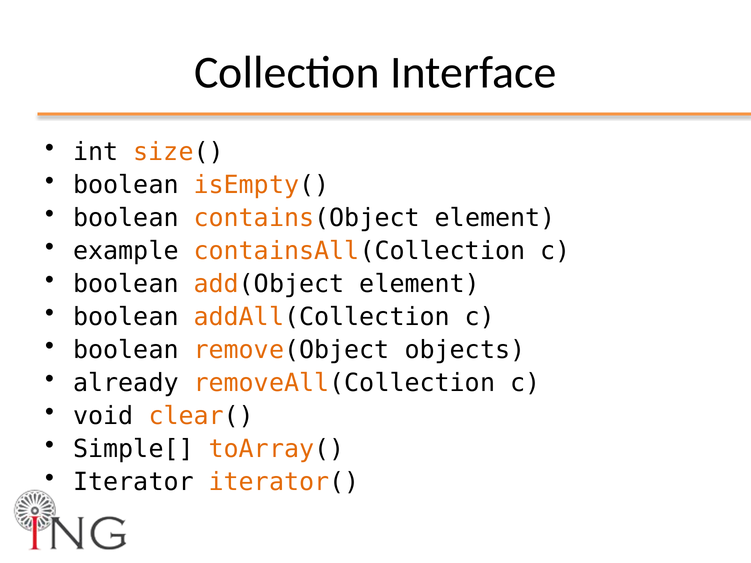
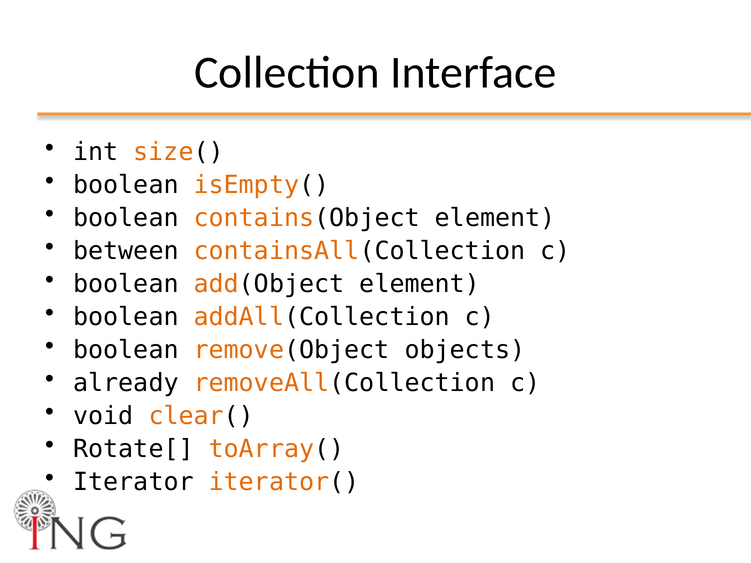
example: example -> between (126, 251)
Simple[: Simple[ -> Rotate[ (133, 449)
